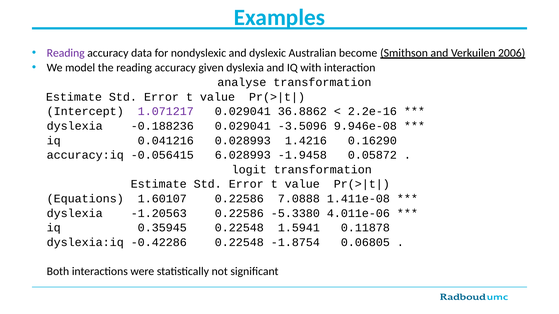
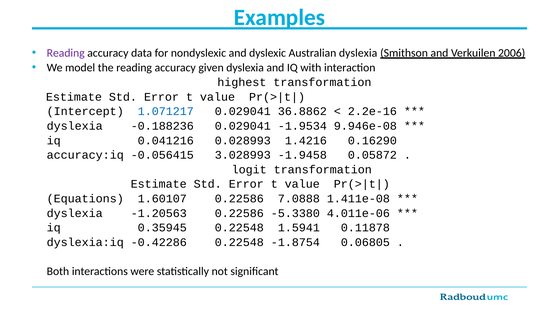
Australian become: become -> dyslexia (358, 53)
analyse: analyse -> highest (242, 82)
1.071217 colour: purple -> blue (166, 112)
-3.5096: -3.5096 -> -1.9534 (302, 126)
6.028993: 6.028993 -> 3.028993 (243, 155)
